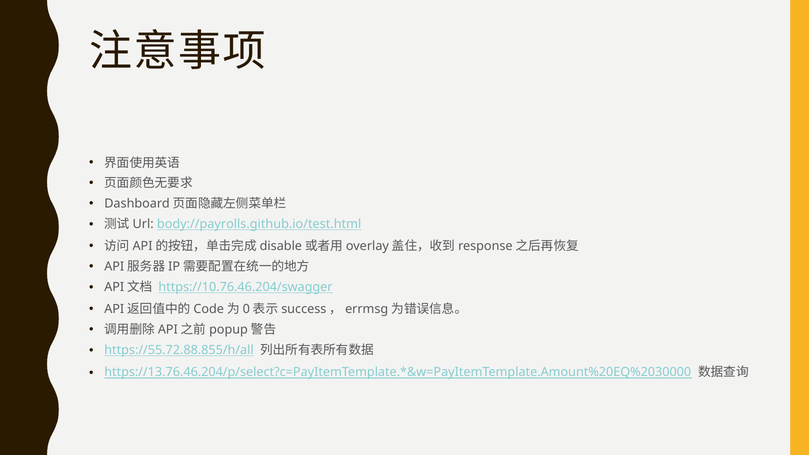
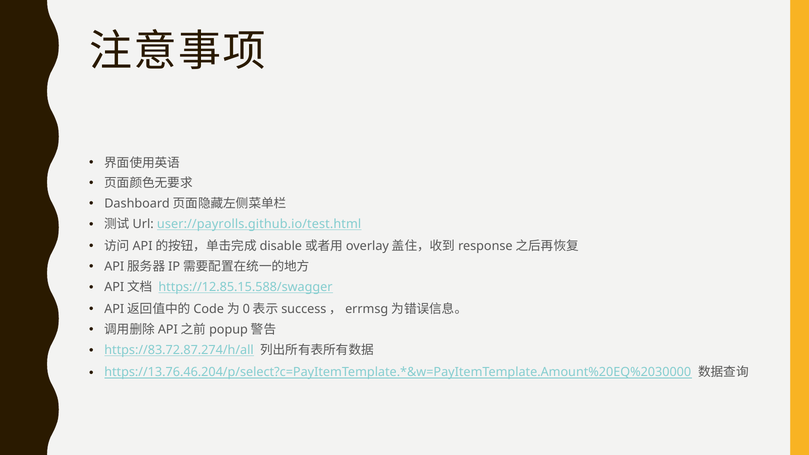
body://payrolls.github.io/test.html: body://payrolls.github.io/test.html -> user://payrolls.github.io/test.html (259, 224)
https://10.76.46.204/swagger: https://10.76.46.204/swagger -> https://12.85.15.588/swagger (245, 287)
https://55.72.88.855/h/all: https://55.72.88.855/h/all -> https://83.72.87.274/h/all (179, 350)
